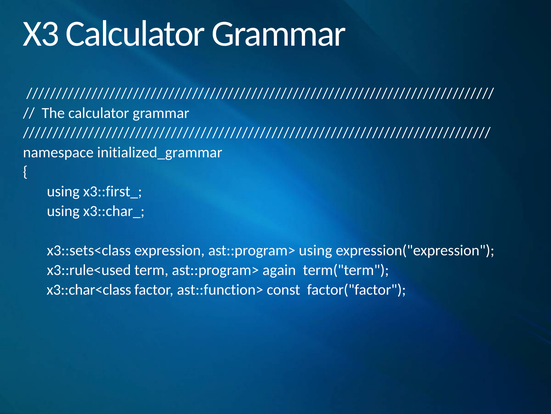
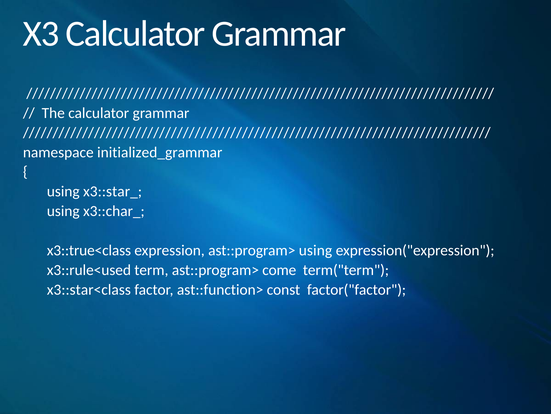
x3::first_: x3::first_ -> x3::star_ (113, 191)
x3::sets<class: x3::sets<class -> x3::true<class (89, 250)
again: again -> come (279, 270)
x3::char<class: x3::char<class -> x3::star<class (89, 289)
